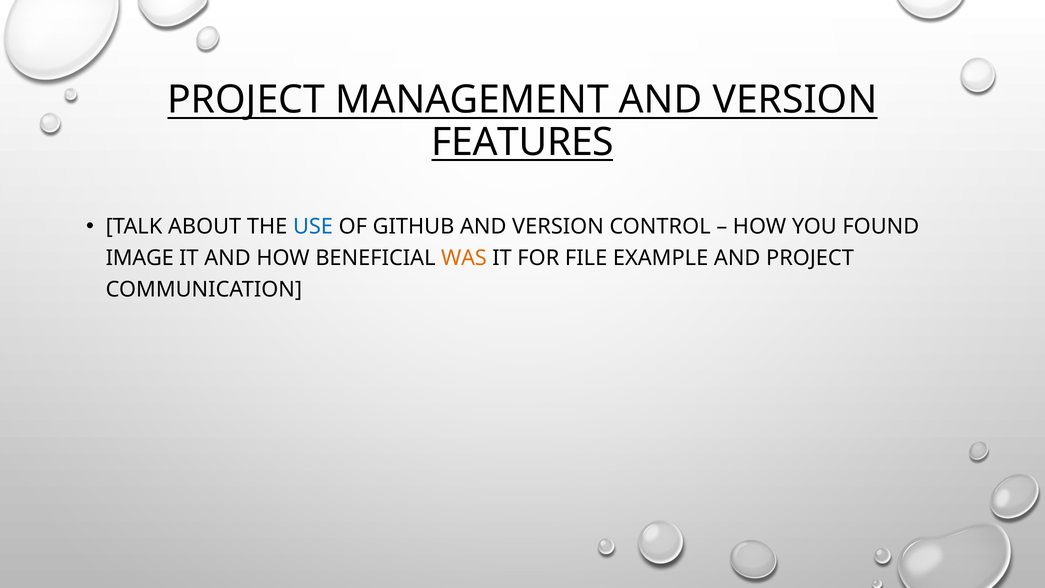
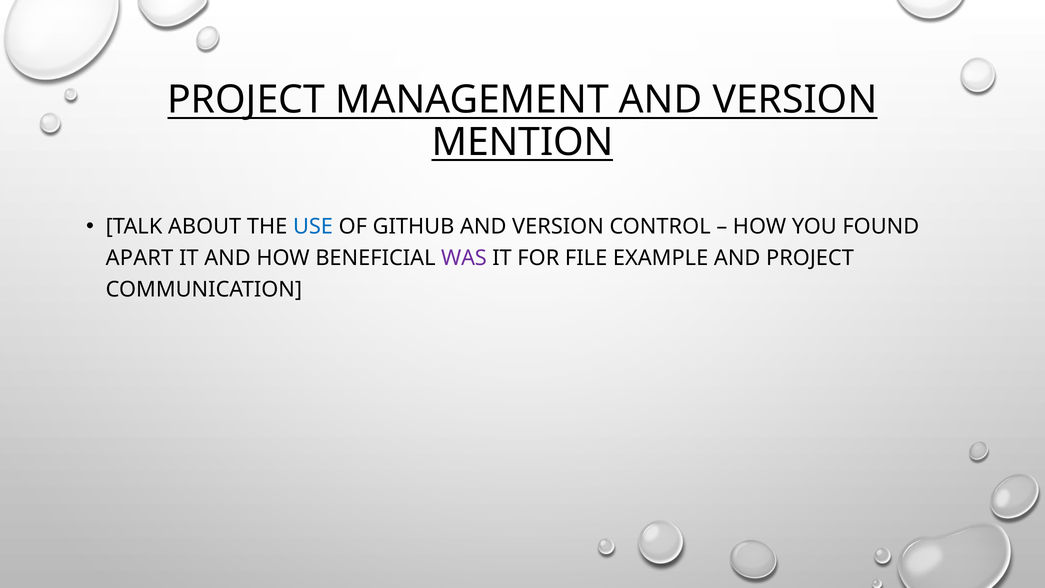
FEATURES: FEATURES -> MENTION (523, 142)
IMAGE: IMAGE -> APART (140, 258)
WAS colour: orange -> purple (464, 258)
